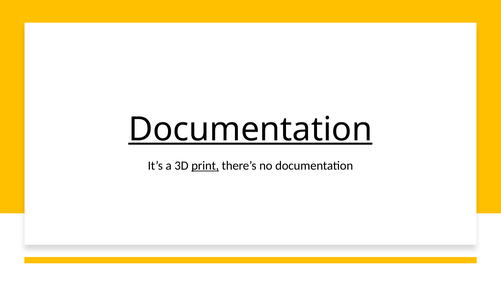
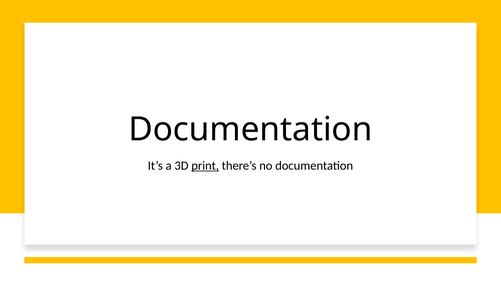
Documentation underline: present -> none (250, 129)
